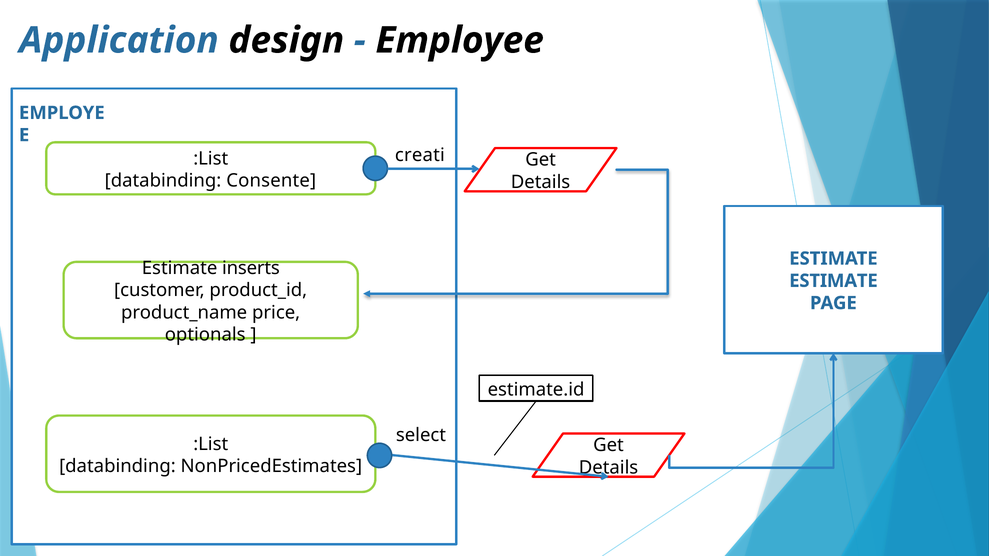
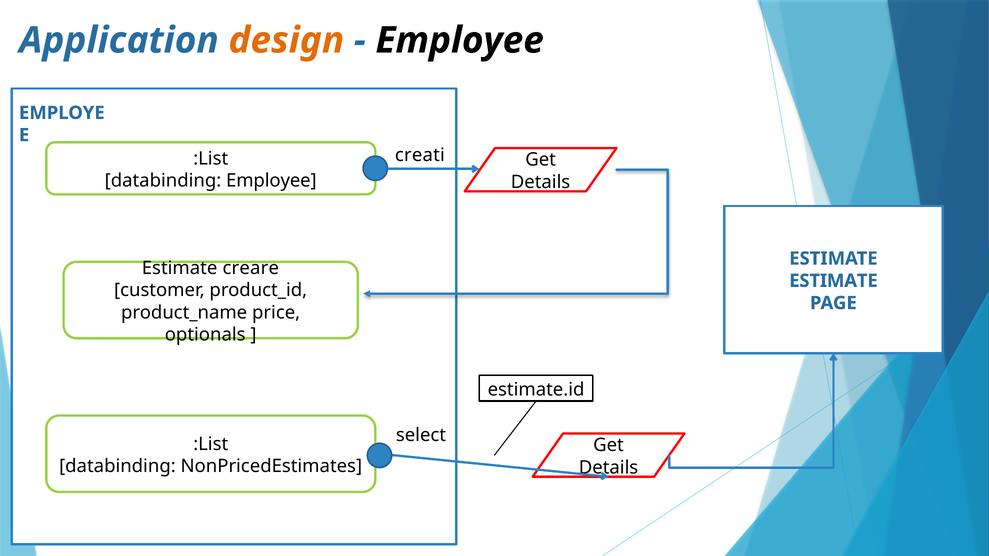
design colour: black -> orange (286, 40)
databinding Consente: Consente -> Employee (271, 181)
inserts: inserts -> creare (251, 268)
